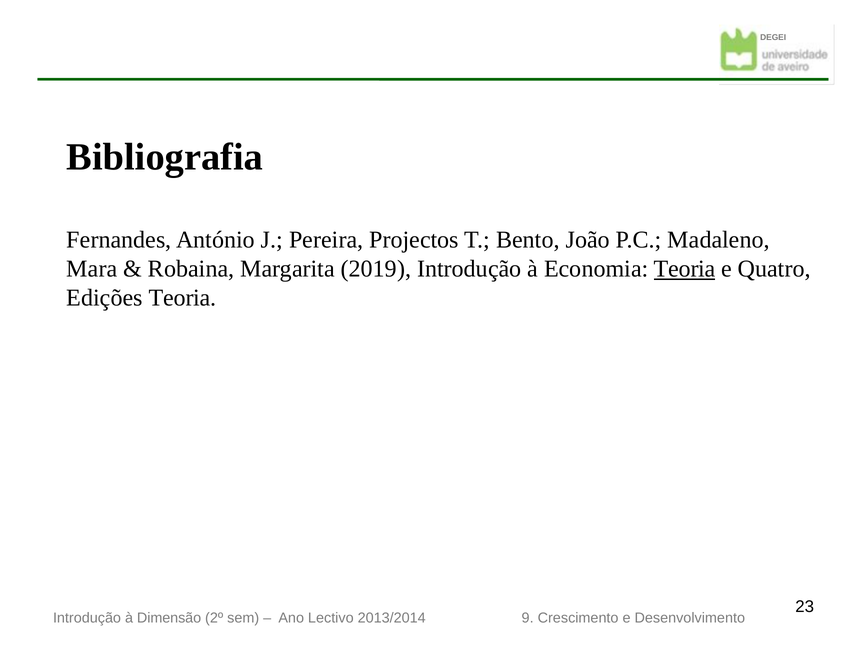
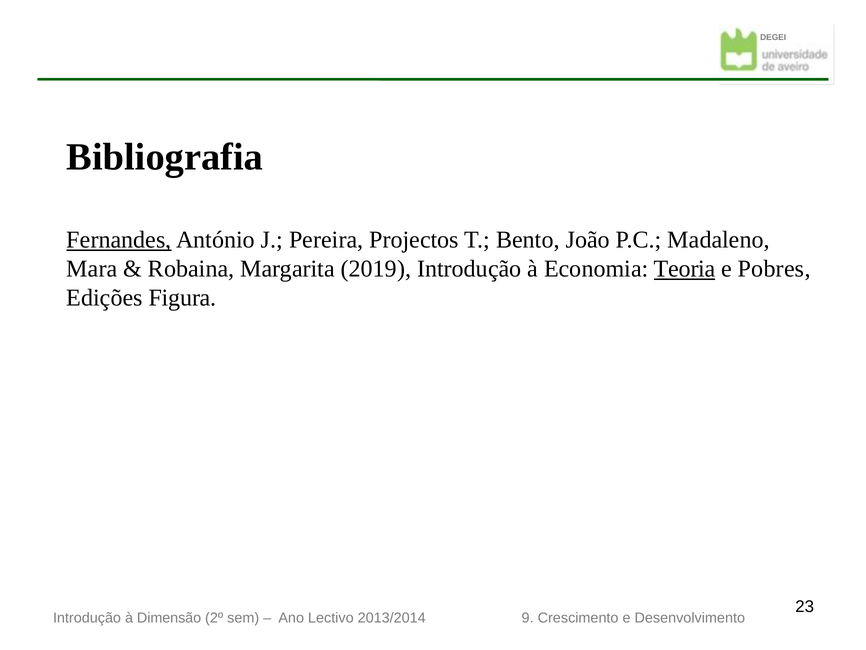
Fernandes underline: none -> present (119, 240)
Quatro: Quatro -> Pobres (774, 269)
Edições Teoria: Teoria -> Figura (183, 298)
